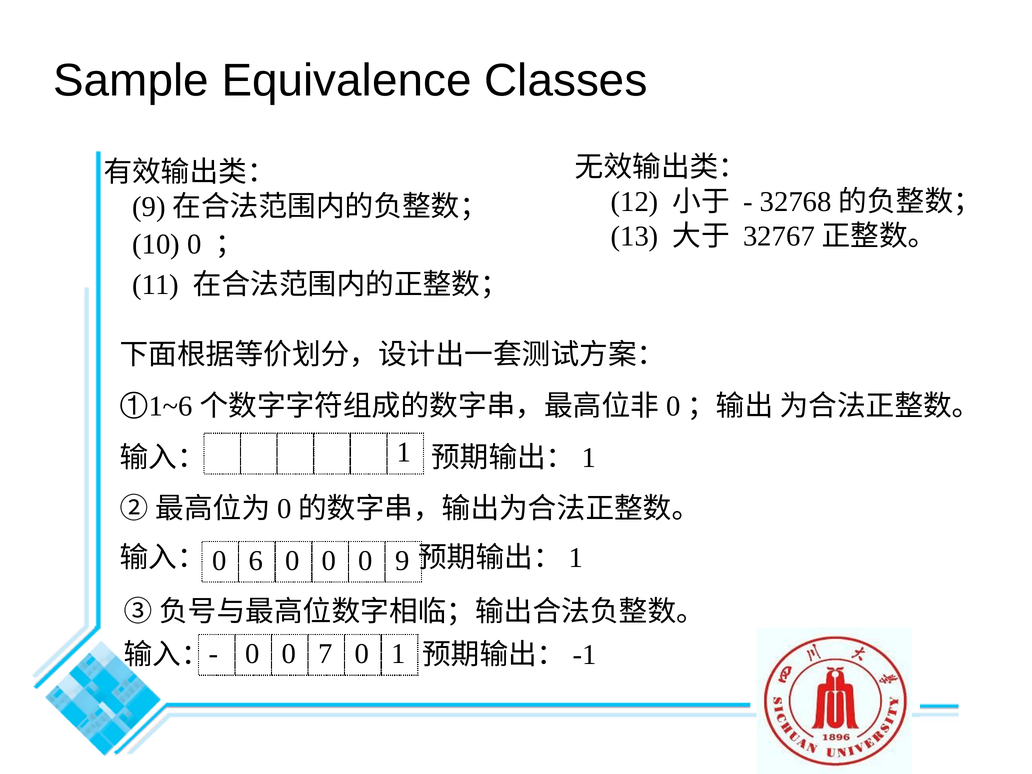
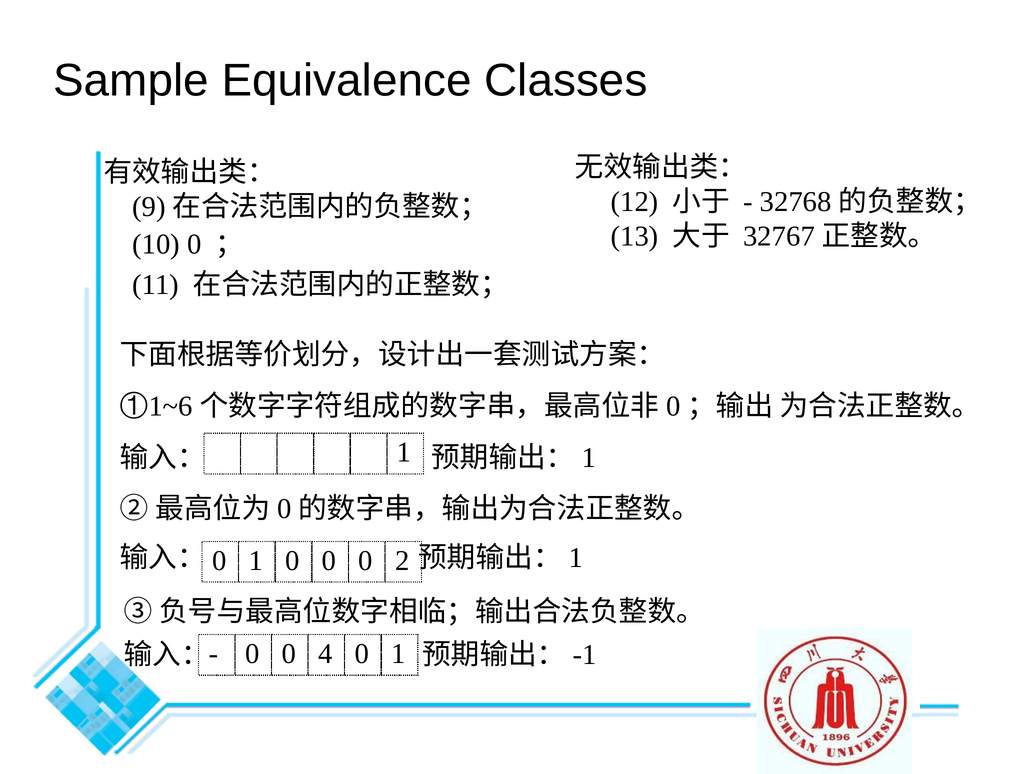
6: 6 -> 1 (256, 561)
9: 9 -> 2 (402, 561)
7: 7 -> 4 (325, 654)
